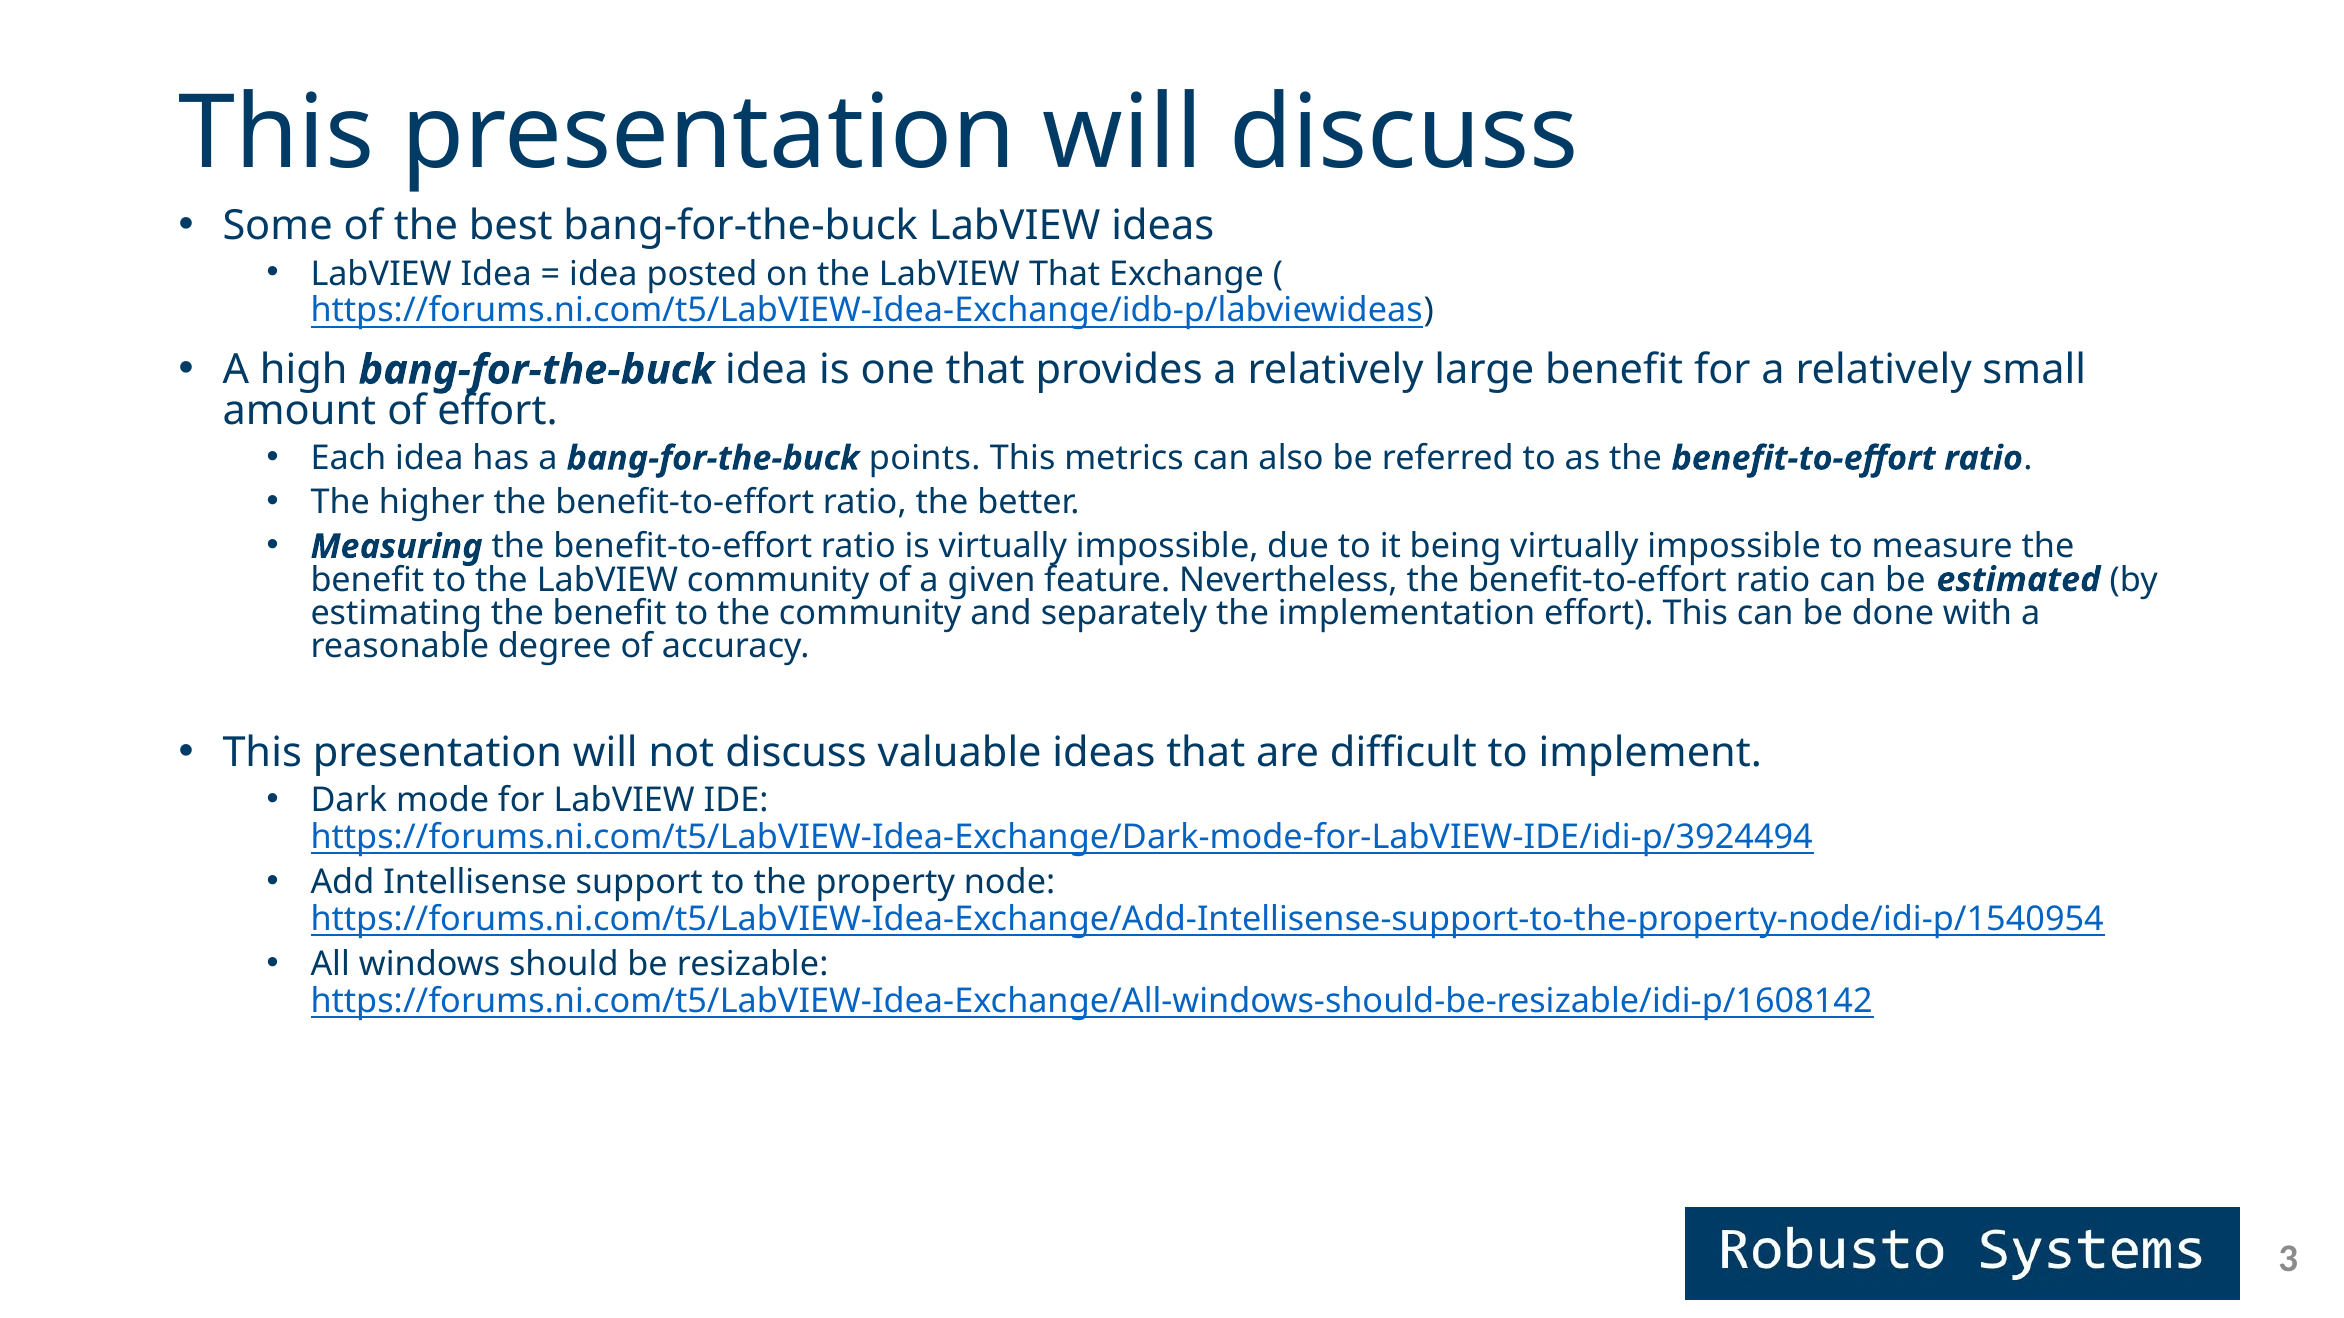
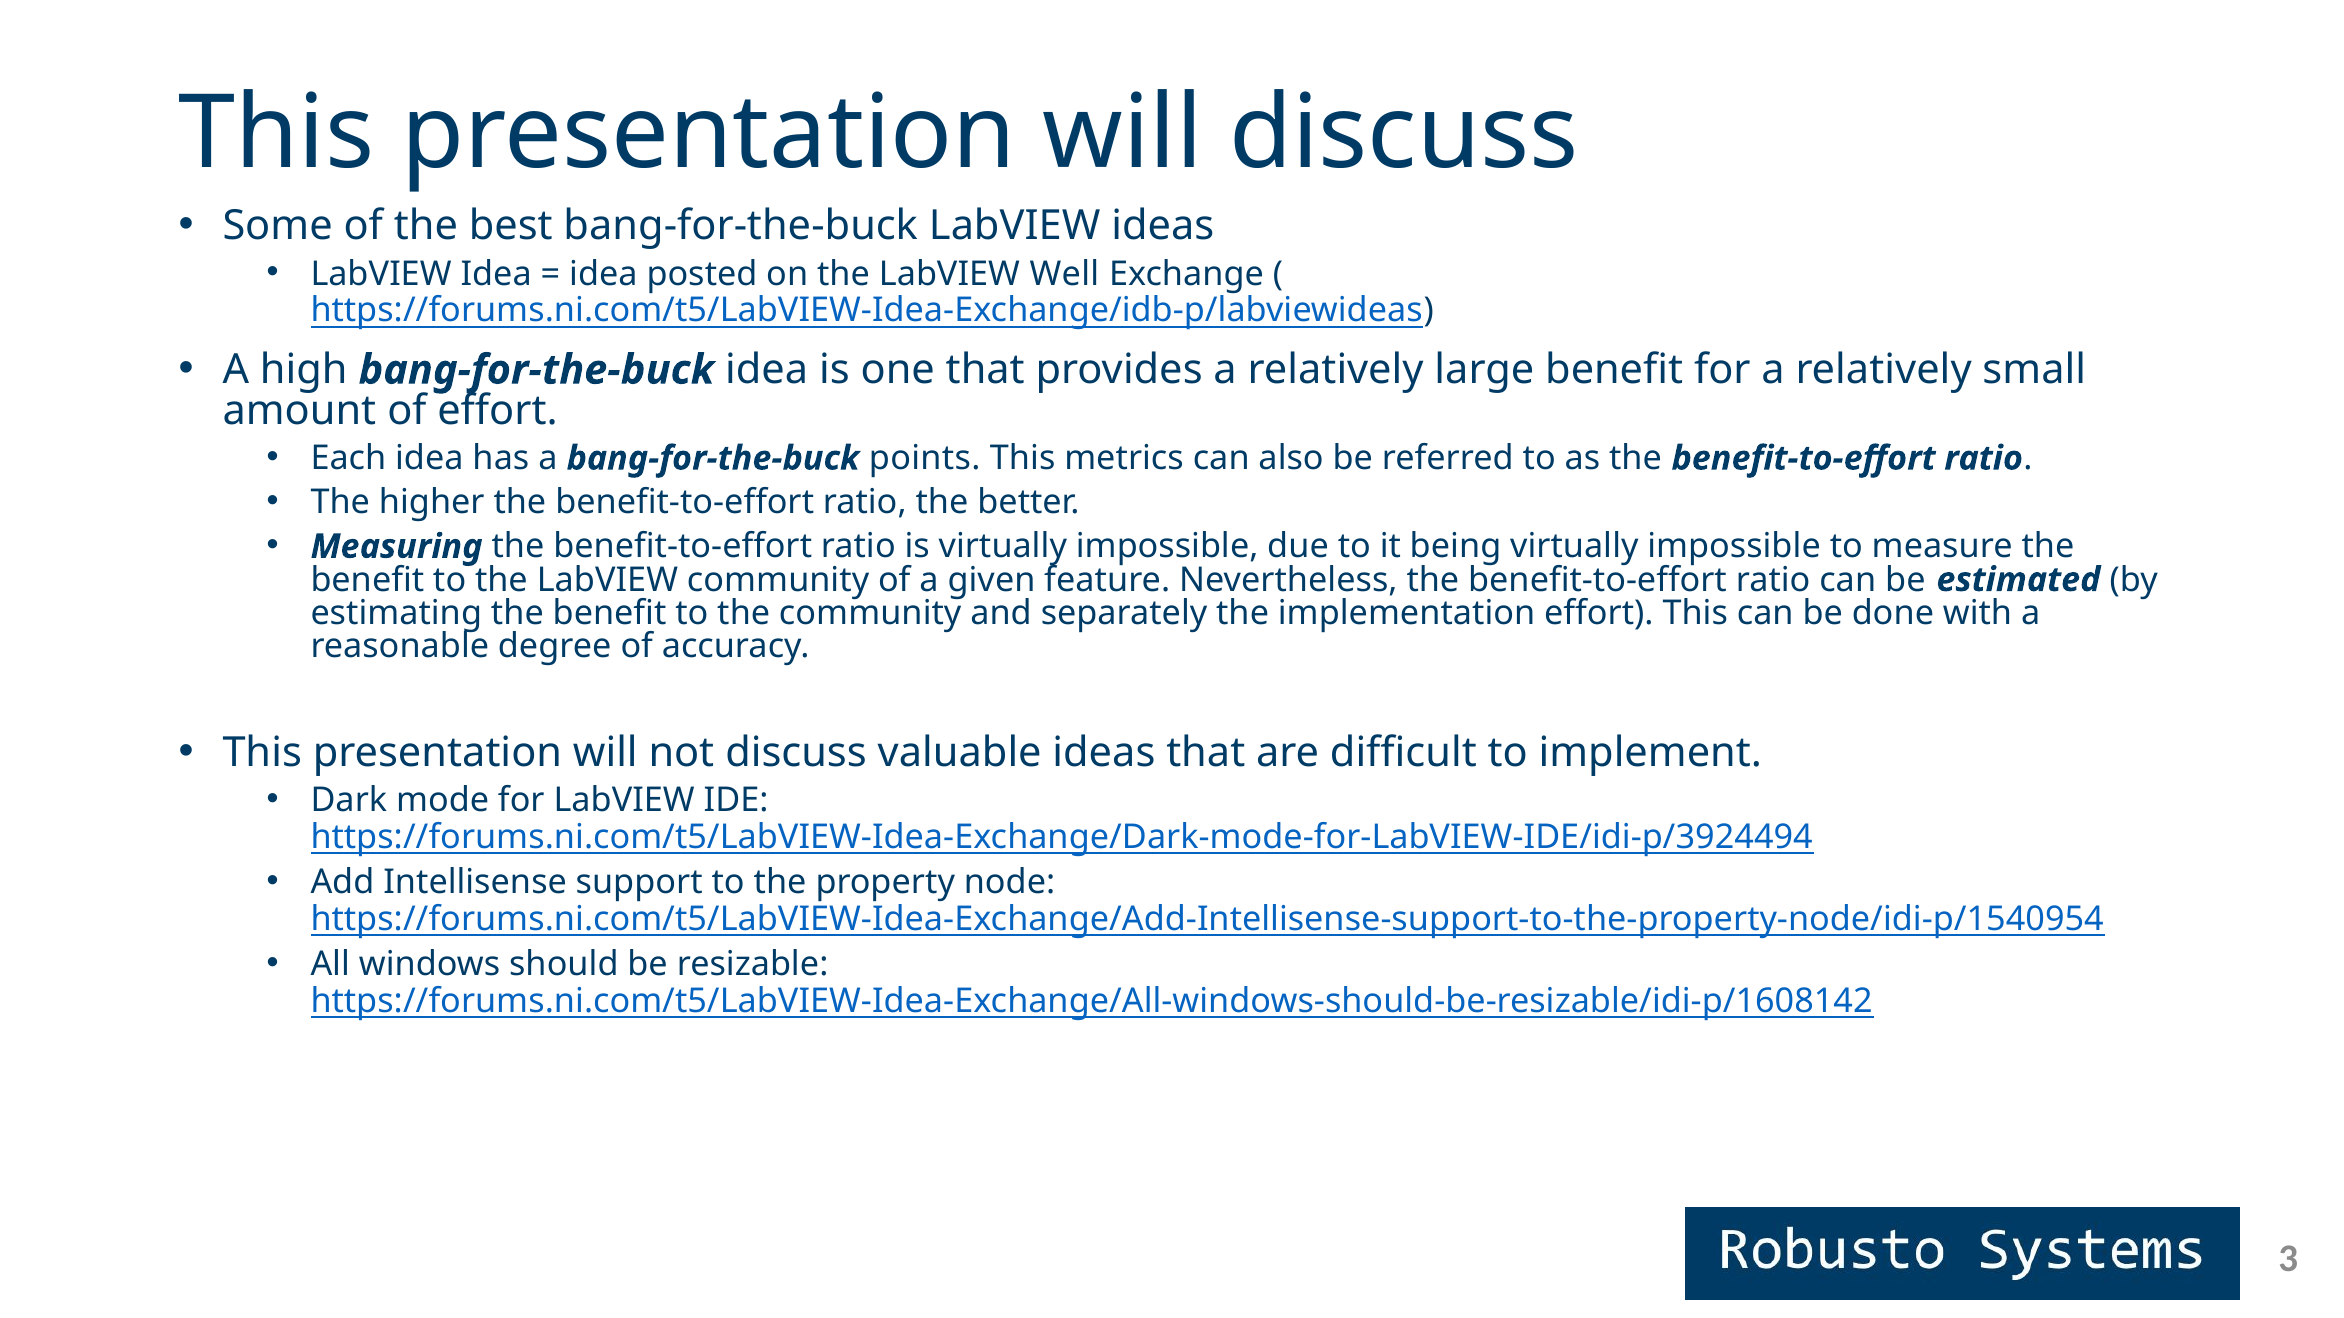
LabVIEW That: That -> Well (1064, 274)
